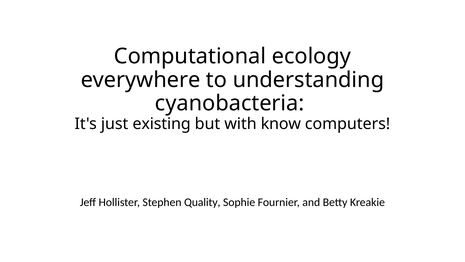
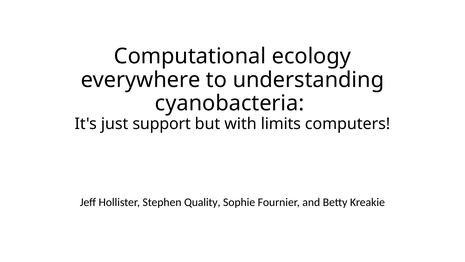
existing: existing -> support (162, 124)
know: know -> limits (281, 124)
